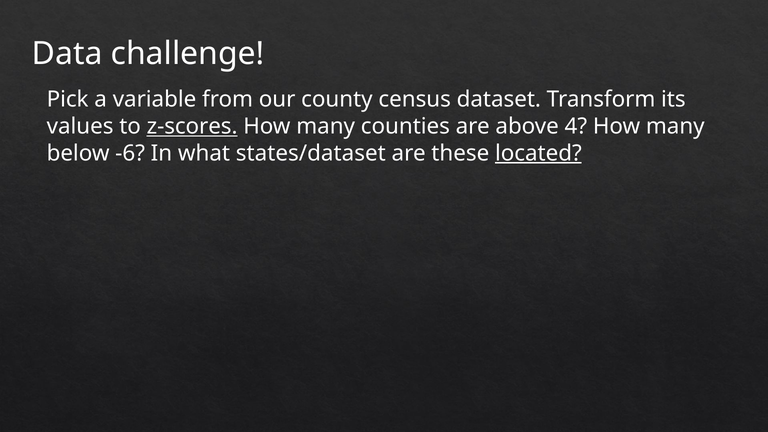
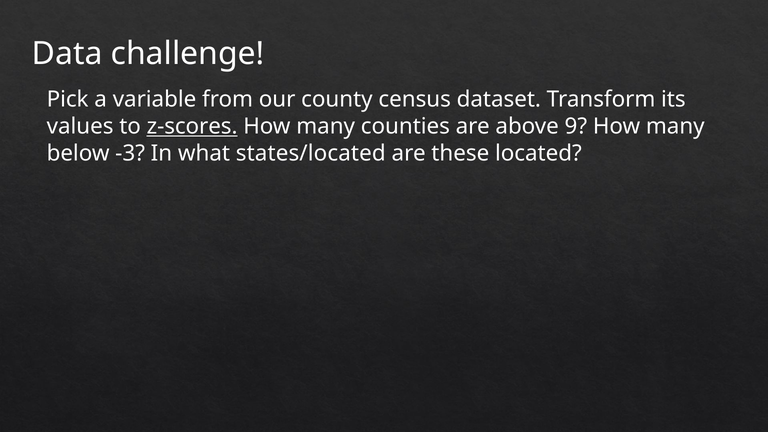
4: 4 -> 9 (576, 126)
-6: -6 -> -3 (130, 153)
states/dataset: states/dataset -> states/located (311, 153)
located underline: present -> none (538, 153)
